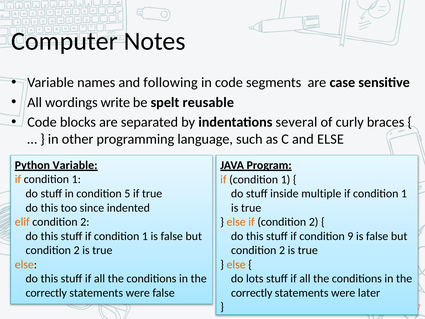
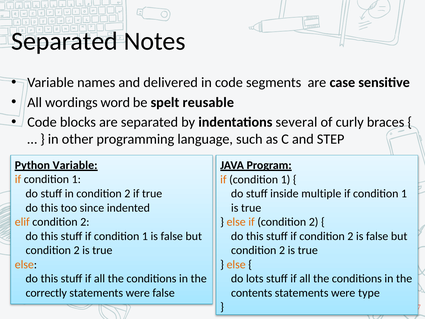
Computer: Computer -> Separated (65, 41)
following: following -> delivered (171, 82)
write: write -> word (115, 102)
and ELSE: ELSE -> STEP (331, 139)
in condition 5: 5 -> 2 (127, 193)
stuff if condition 9: 9 -> 2 (350, 236)
correctly: correctly -> contents (252, 293)
later: later -> type (369, 293)
